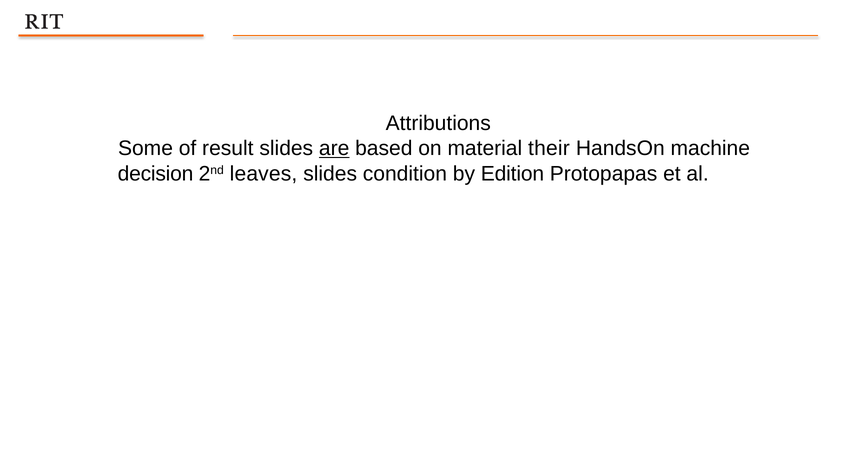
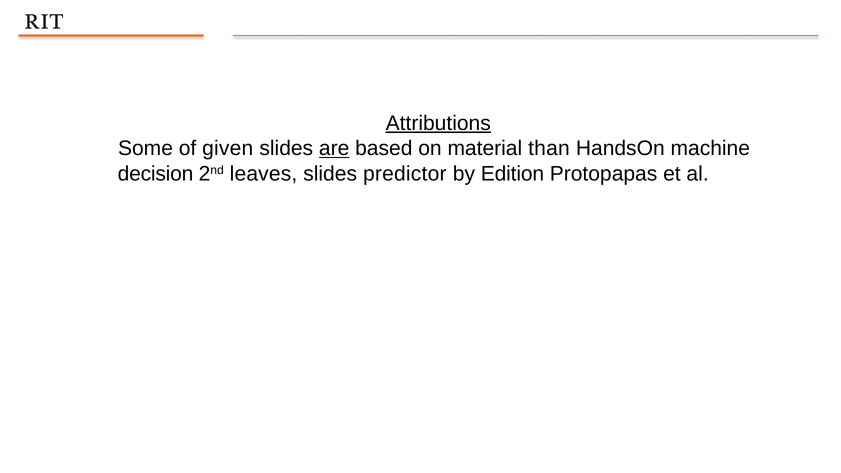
Attributions underline: none -> present (438, 123)
result: result -> given (228, 148)
their: their -> than (549, 148)
condition: condition -> predictor (405, 174)
